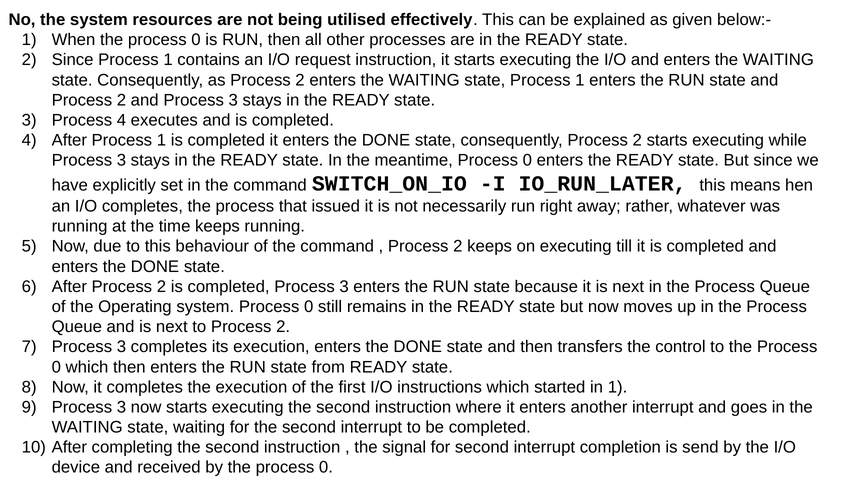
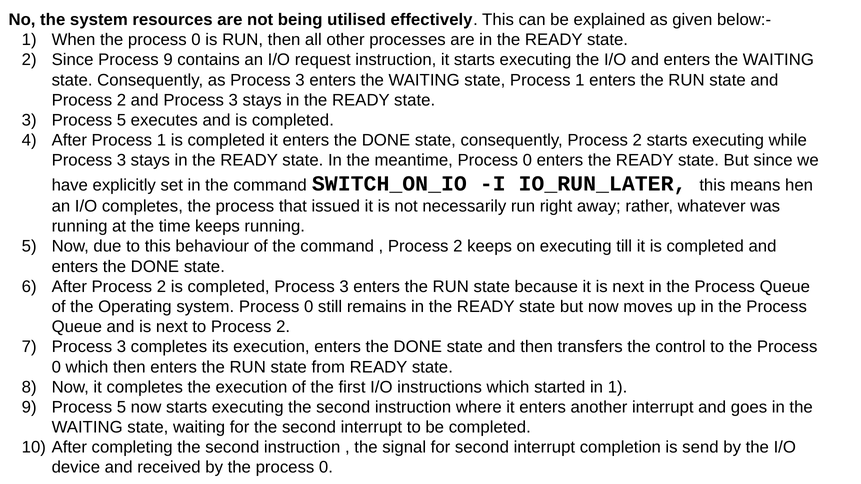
Since Process 1: 1 -> 9 (168, 60)
as Process 2: 2 -> 3 (300, 80)
3 Process 4: 4 -> 5 (121, 120)
3: 3 -> 5 (121, 407)
